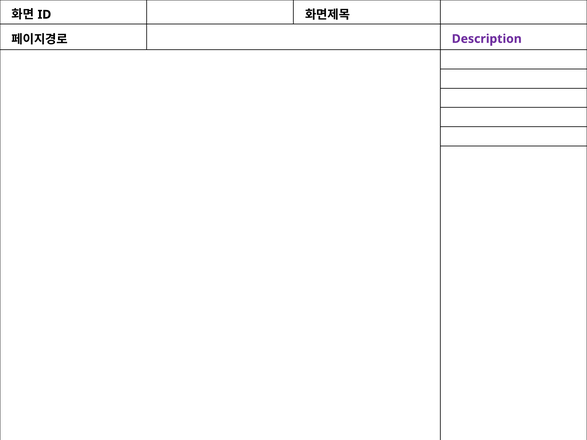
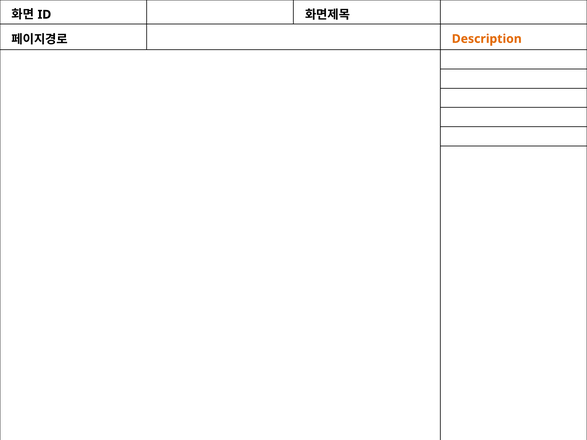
Description colour: purple -> orange (487, 39)
